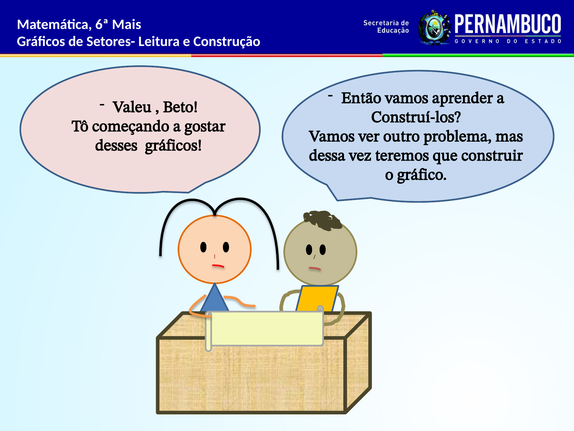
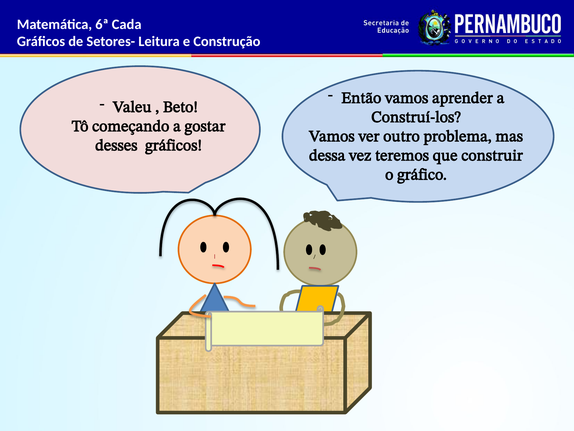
Mais: Mais -> Cada (127, 24)
